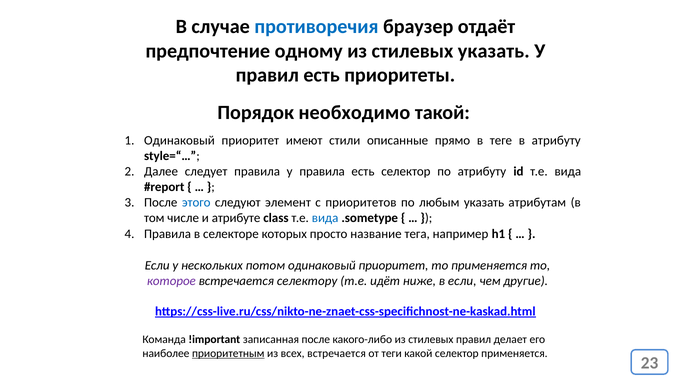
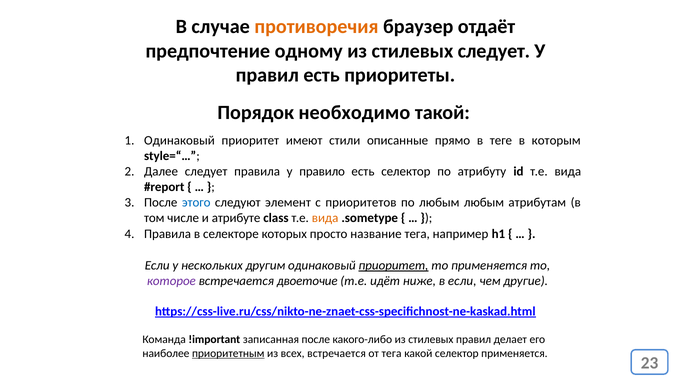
противоречия colour: blue -> orange (316, 27)
стилевых указать: указать -> следует (494, 51)
в атрибуту: атрибуту -> которым (556, 140)
у правила: правила -> правило (322, 171)
любым указать: указать -> любым (484, 202)
вида colour: blue -> orange (325, 218)
потом: потом -> другим (266, 265)
приоритет underline: none -> present (394, 265)
селектору: селектору -> двоеточие (307, 281)
от теги: теги -> тега (392, 353)
